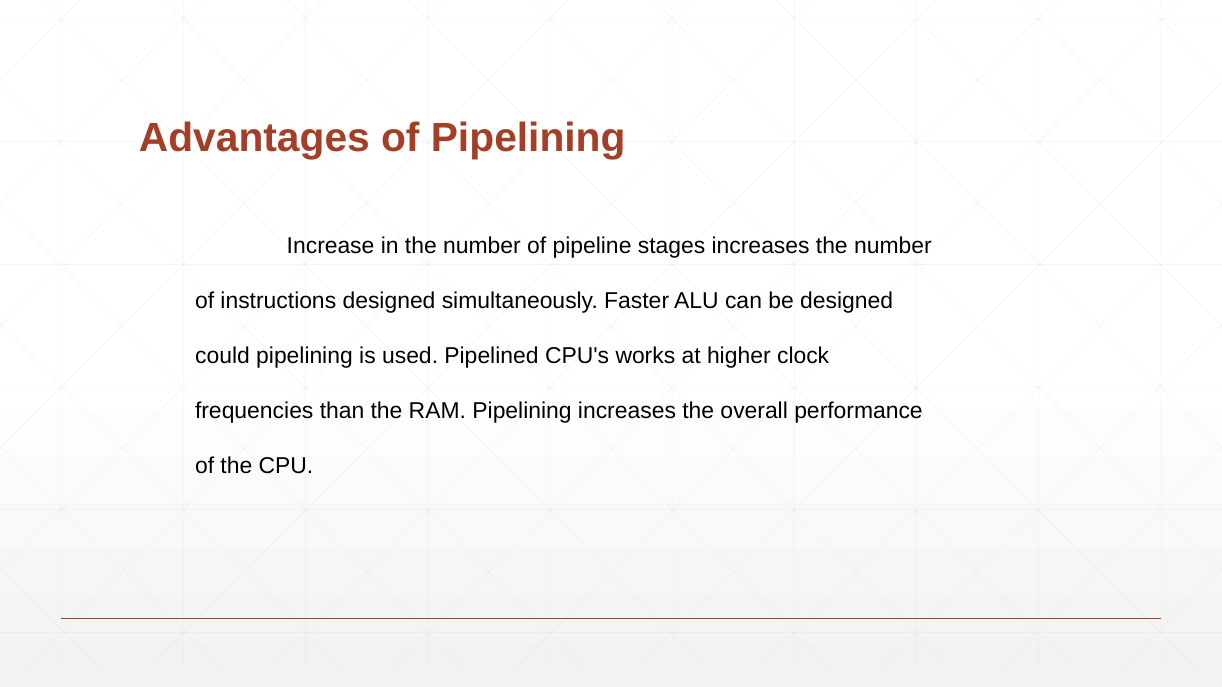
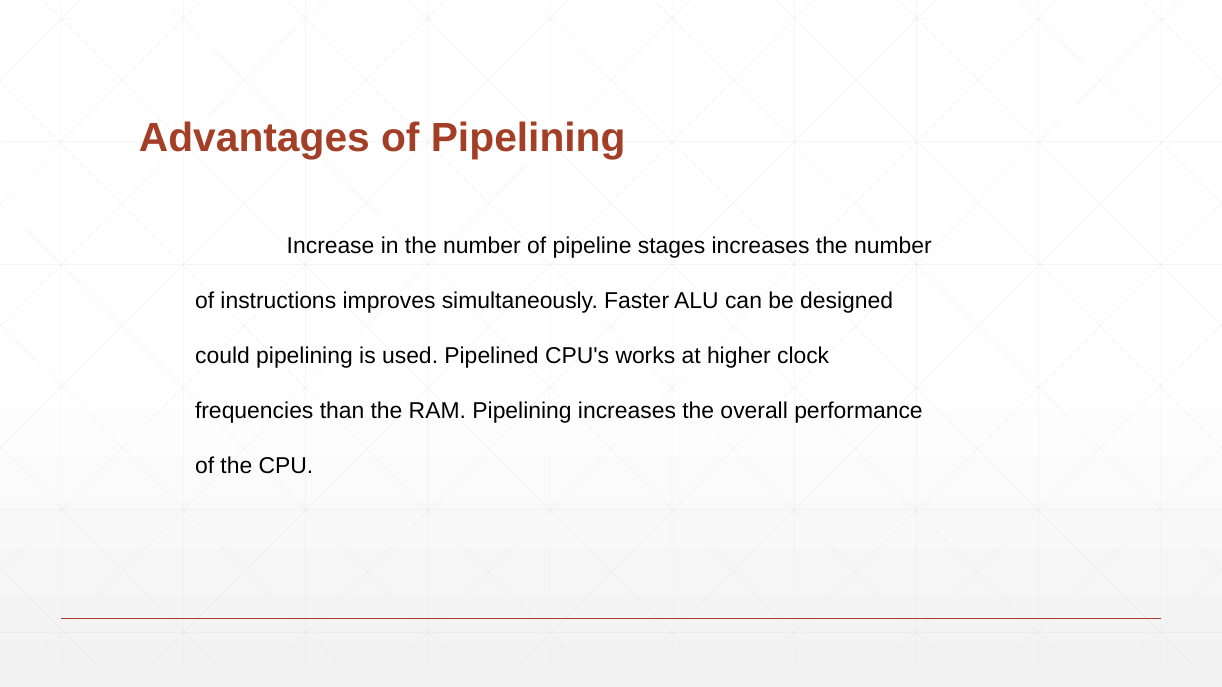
instructions designed: designed -> improves (389, 301)
